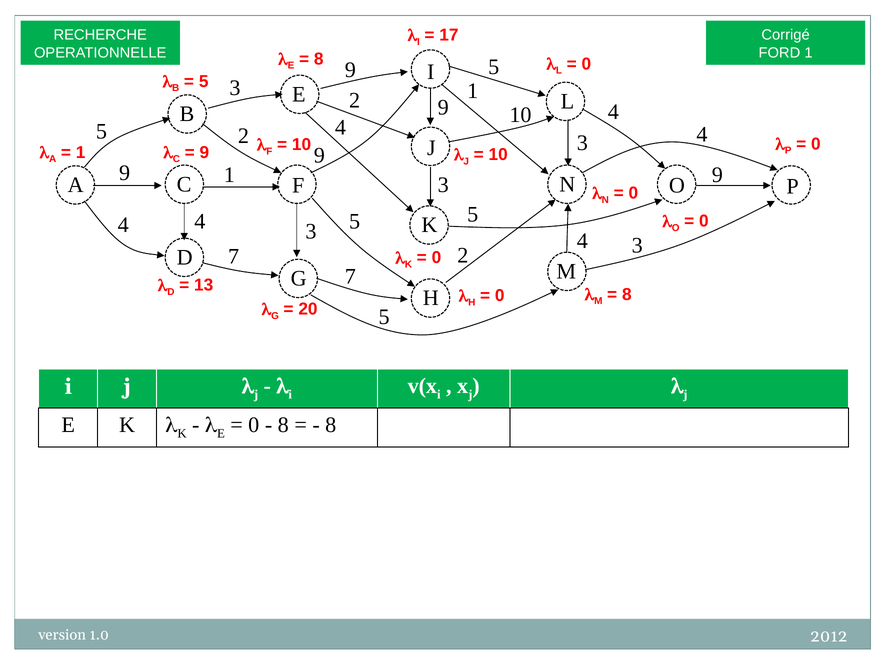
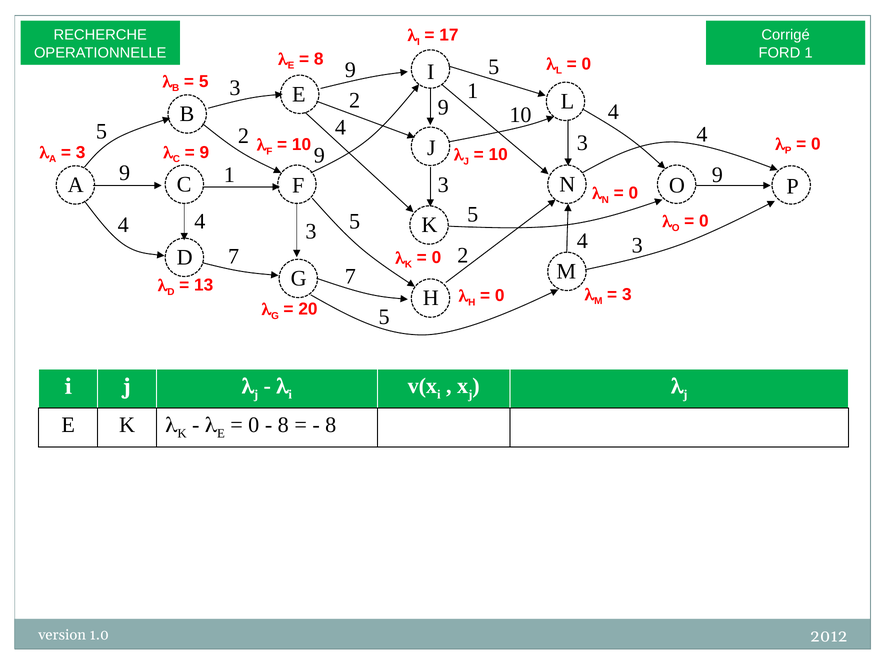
1: 1 -> 3 (81, 153)
8: 8 -> 3 (627, 295)
